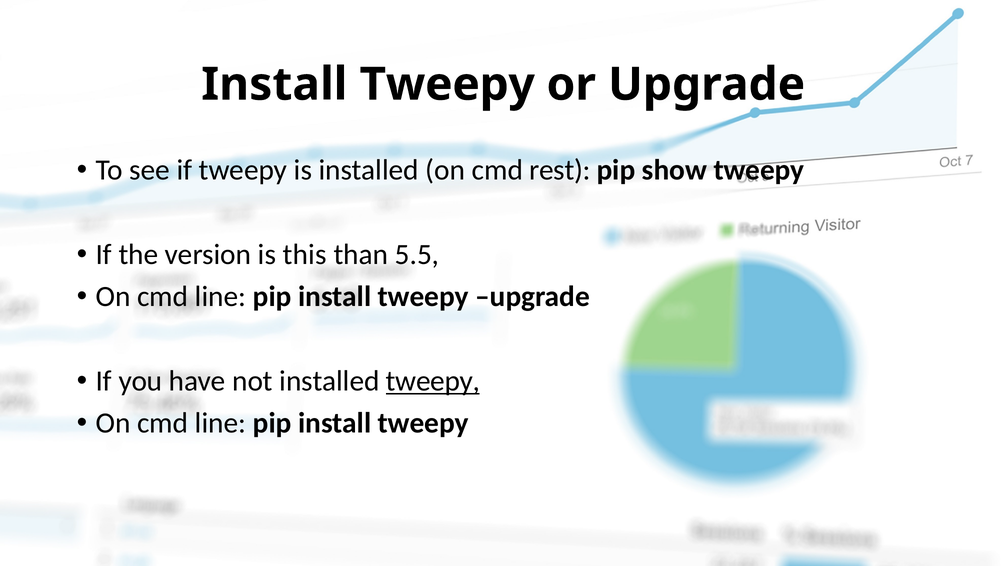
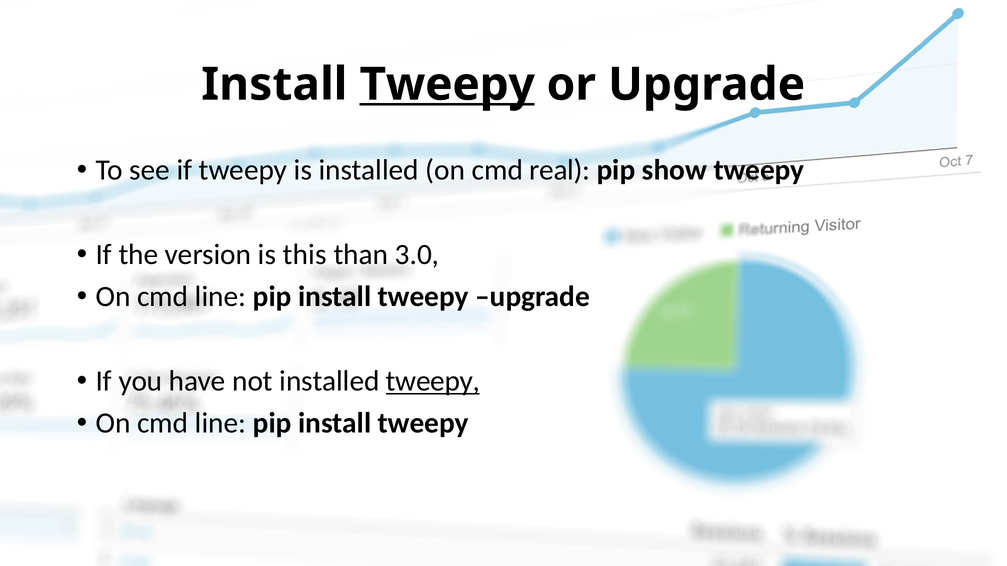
Tweepy underline: none -> present (447, 85)
rest: rest -> real (560, 170)
5.5: 5.5 -> 3.0 (417, 255)
